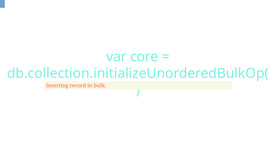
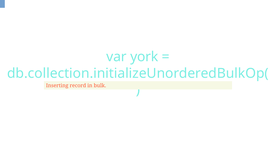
core: core -> york (144, 57)
